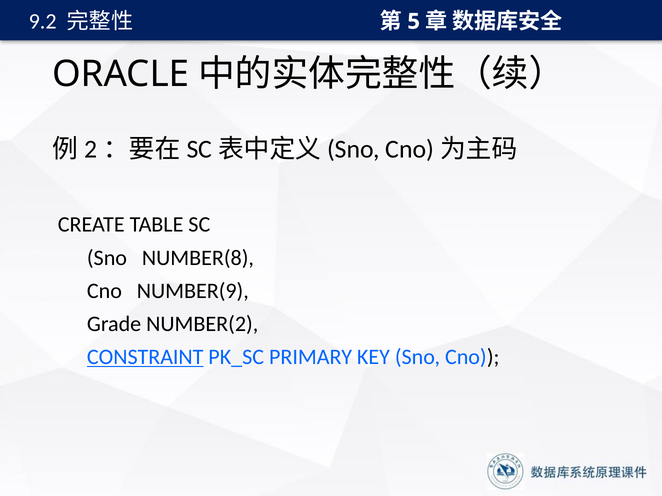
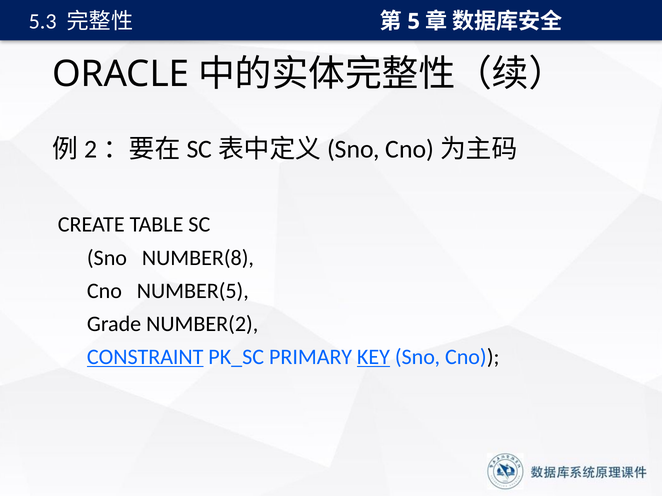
9.2: 9.2 -> 5.3 (43, 22)
NUMBER(9: NUMBER(9 -> NUMBER(5 (193, 291)
KEY underline: none -> present (373, 357)
